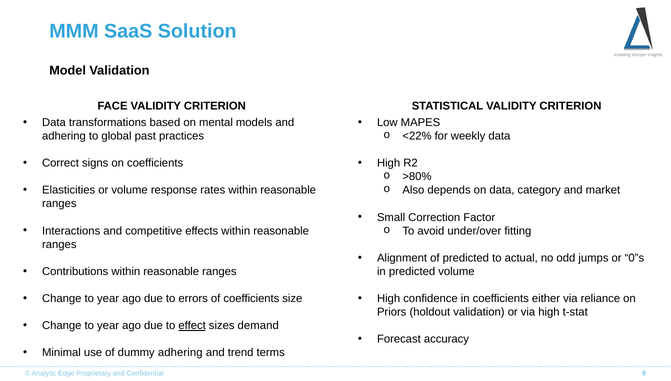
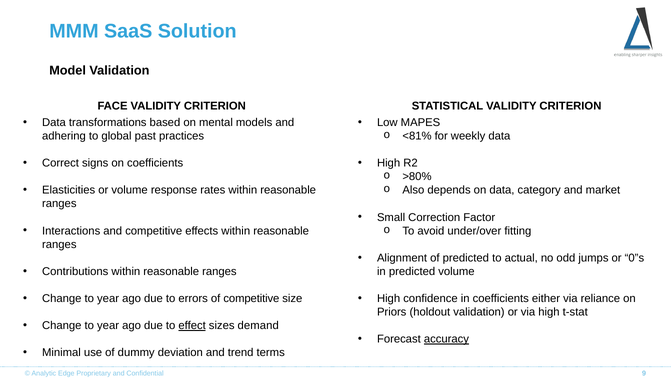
<22%: <22% -> <81% (417, 136)
of coefficients: coefficients -> competitive (251, 299)
accuracy underline: none -> present (446, 339)
dummy adhering: adhering -> deviation (180, 353)
